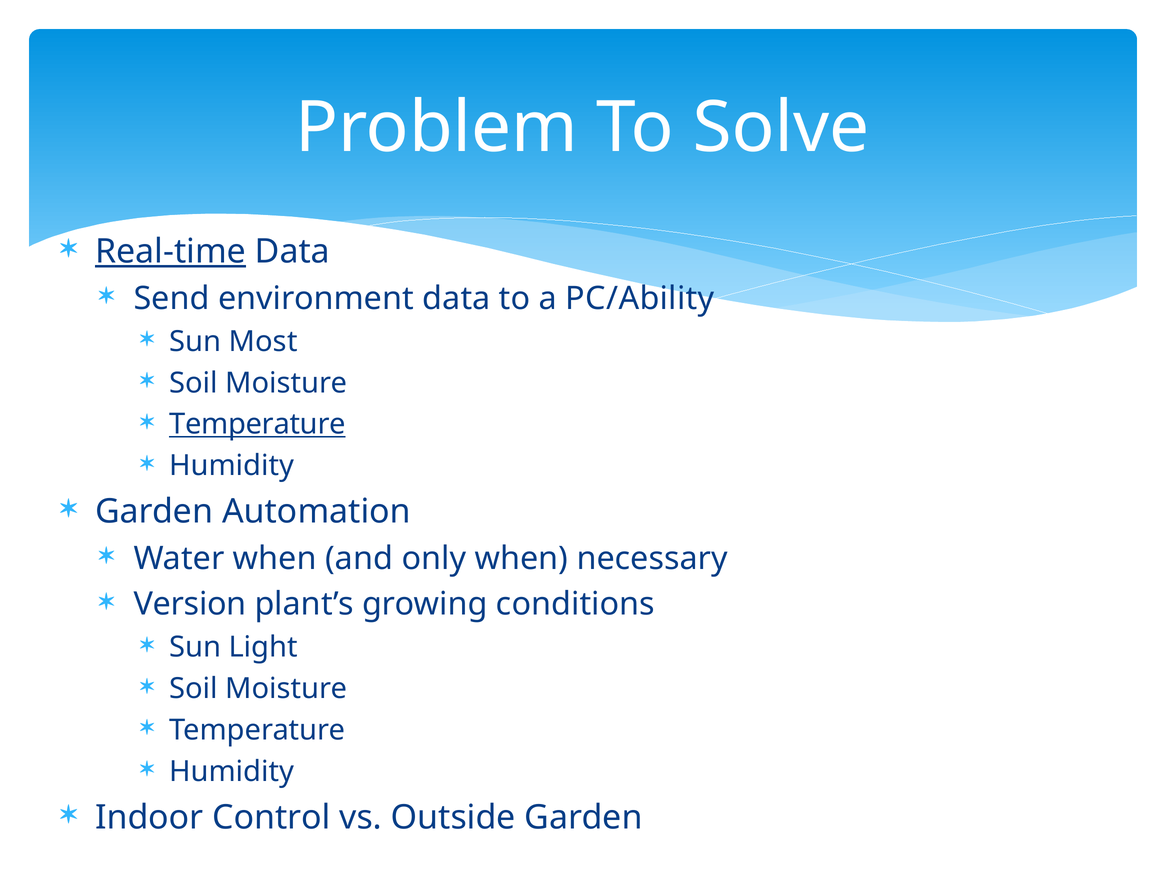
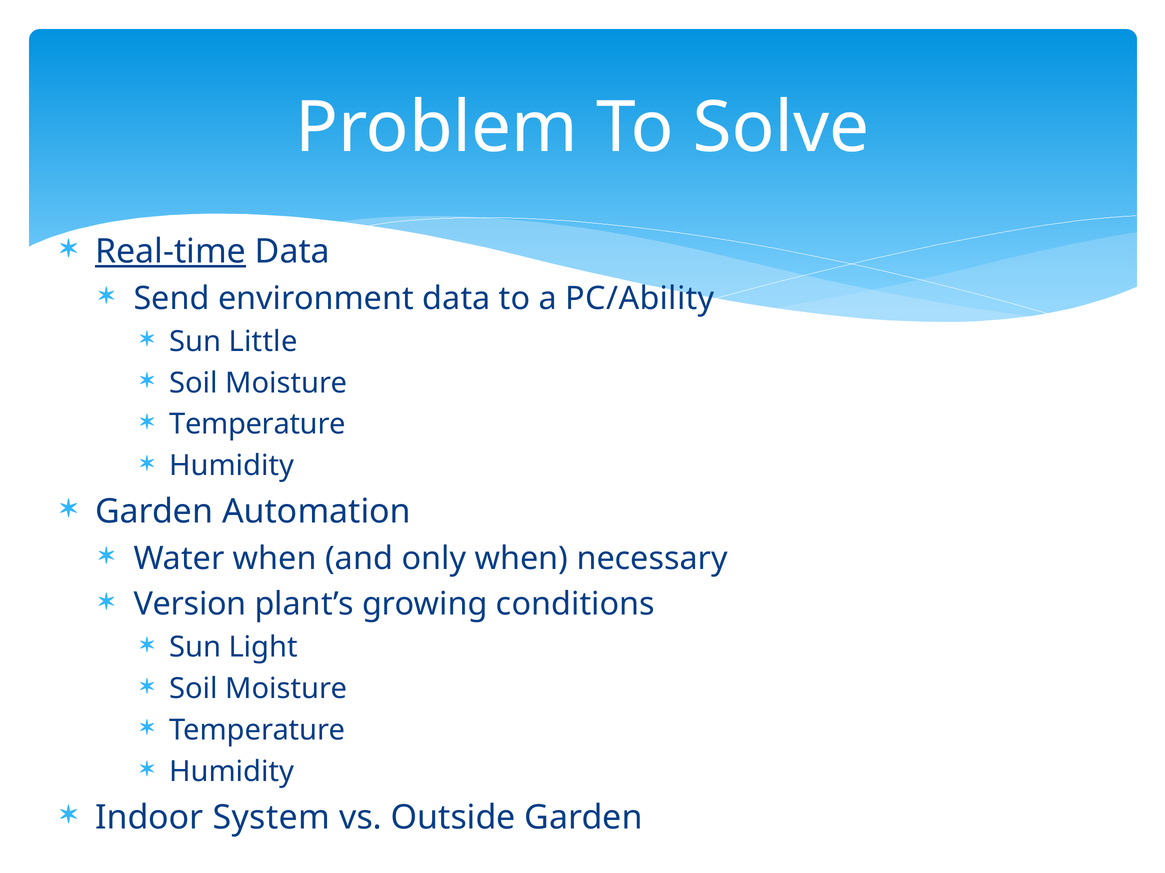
Most: Most -> Little (263, 342)
Temperature underline: present -> none (257, 425)
Control: Control -> System (271, 818)
